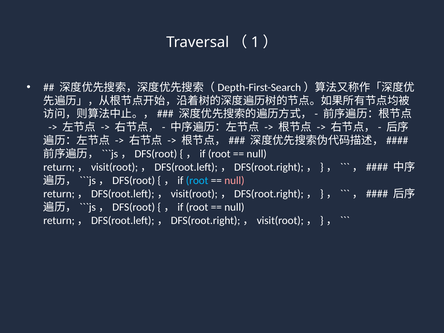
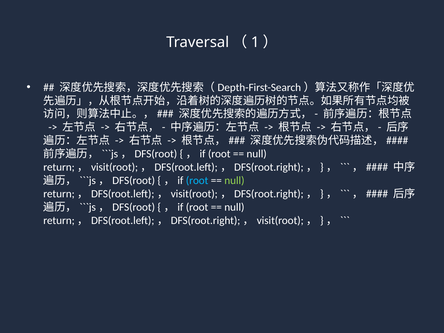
null colour: pink -> light green (234, 181)
